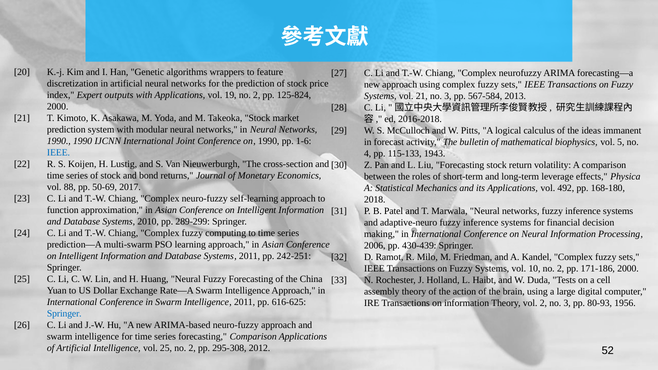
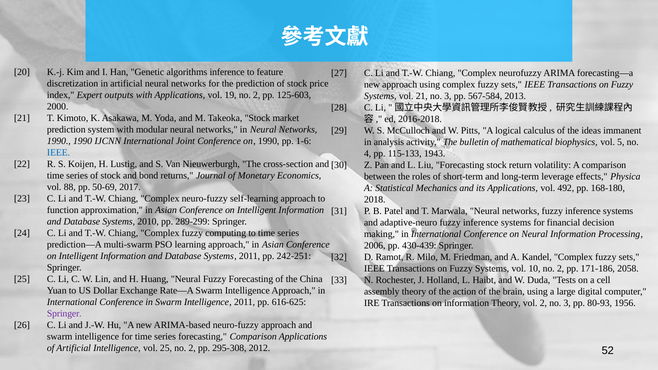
algorithms wrappers: wrappers -> inference (227, 72)
125-824: 125-824 -> 125-603 (294, 95)
forecast: forecast -> analysis (389, 142)
171-186 2000: 2000 -> 2058 (628, 269)
Springer colour: blue -> purple (64, 314)
